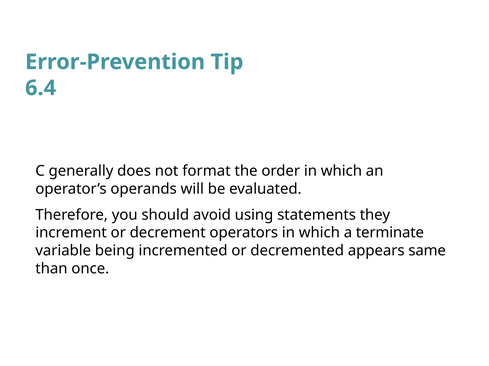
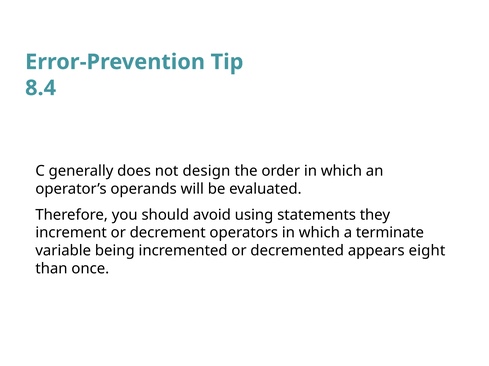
6.4: 6.4 -> 8.4 (41, 88)
format: format -> design (206, 171)
same: same -> eight (427, 251)
